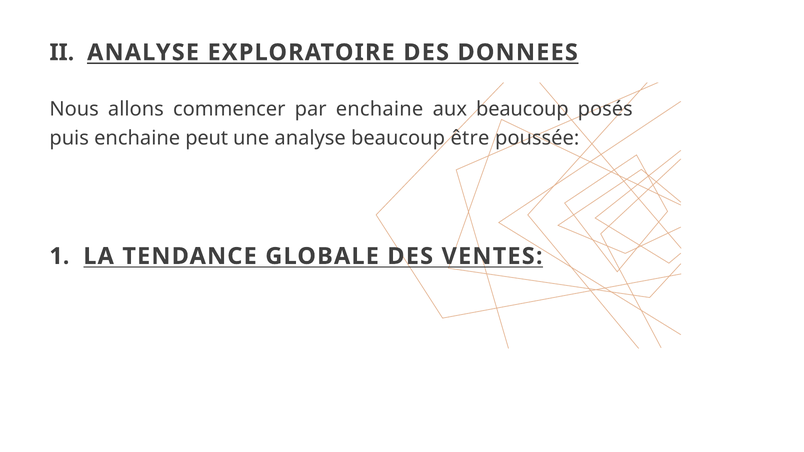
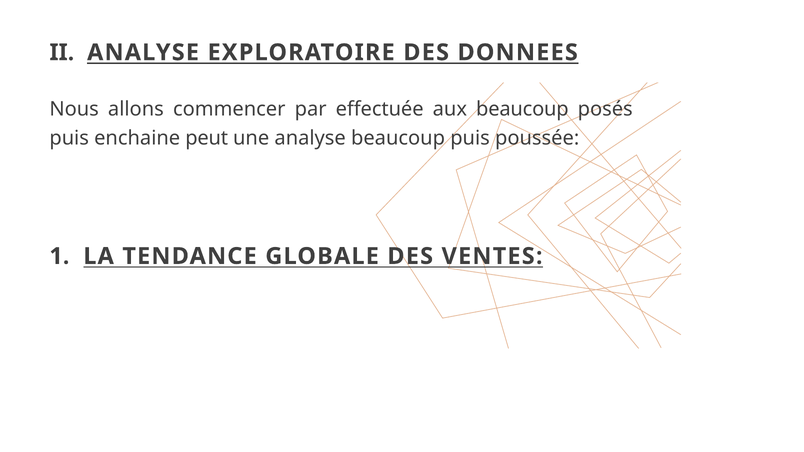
par enchaine: enchaine -> effectuée (380, 109)
beaucoup être: être -> puis (470, 138)
